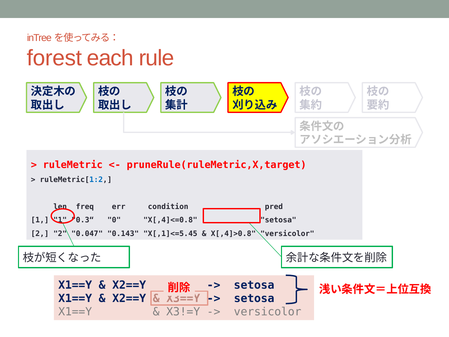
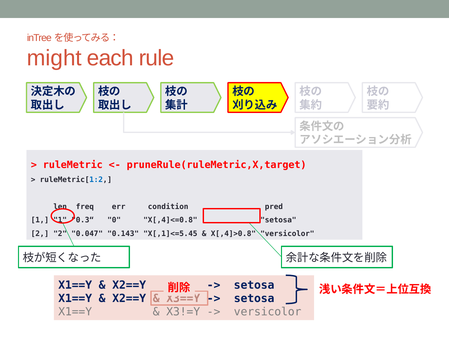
forest: forest -> might (54, 58)
